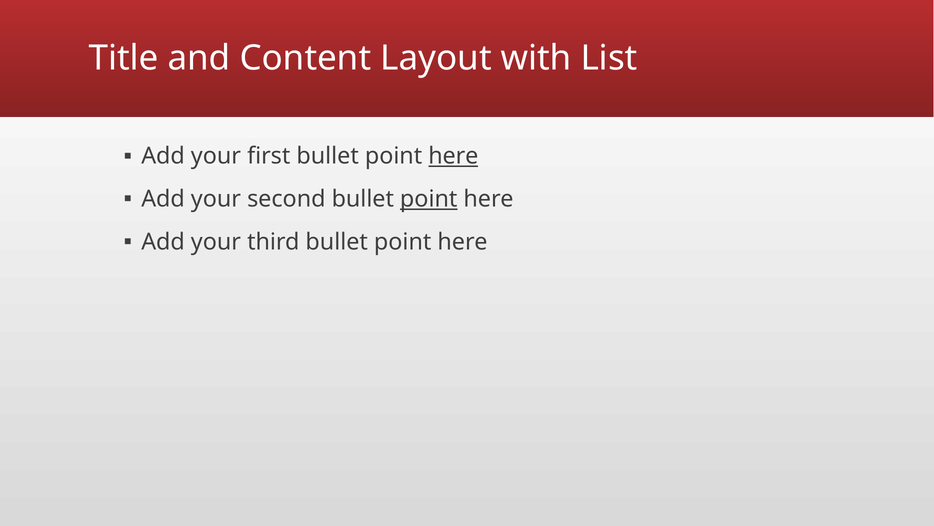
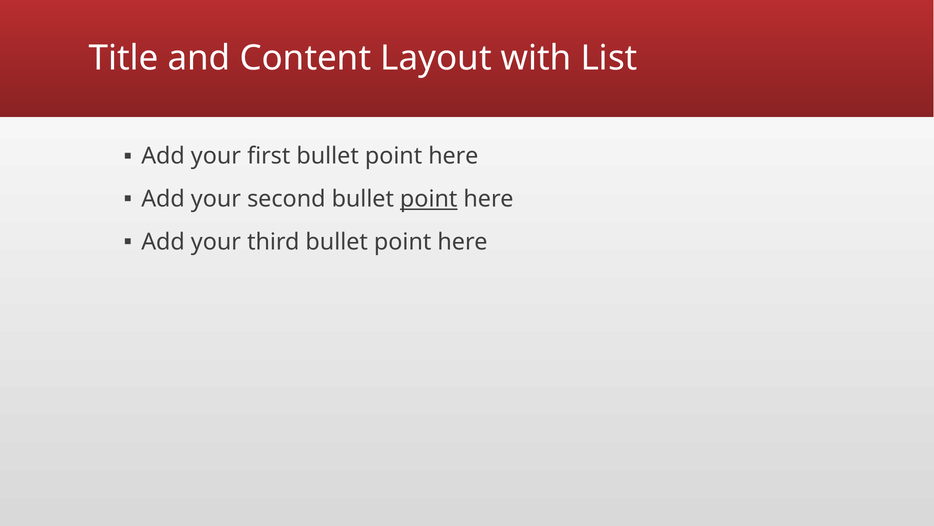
here underline: present -> none (453, 156)
